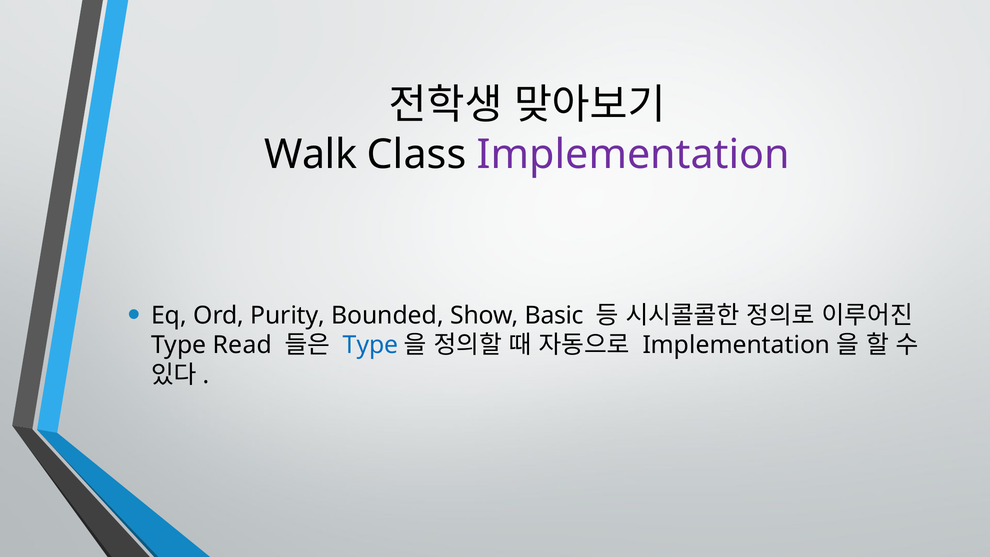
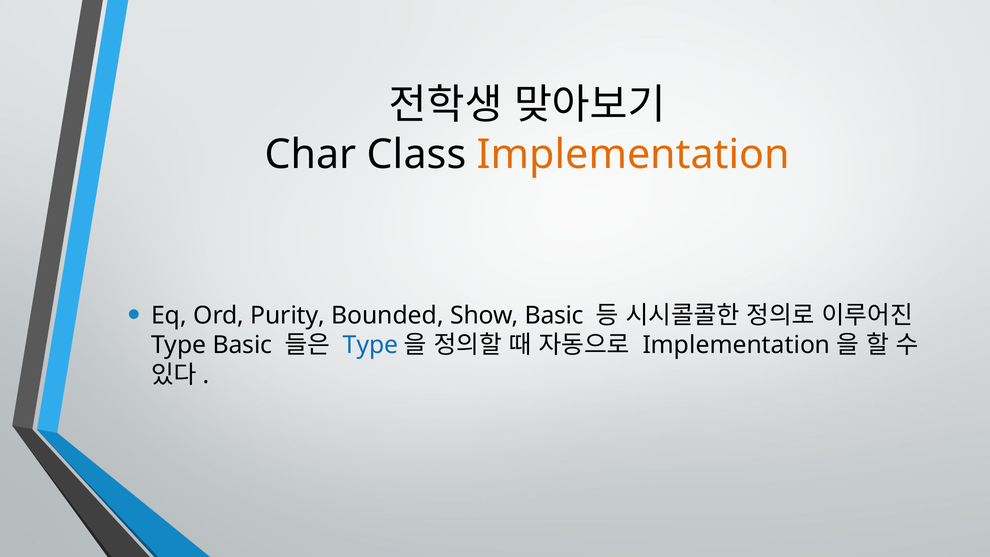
Walk: Walk -> Char (311, 154)
Implementation colour: purple -> orange (633, 154)
Type Read: Read -> Basic (243, 345)
